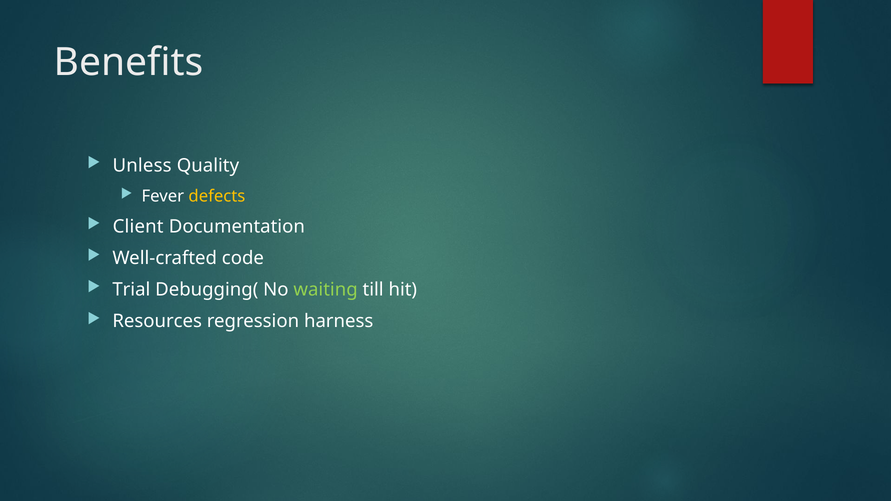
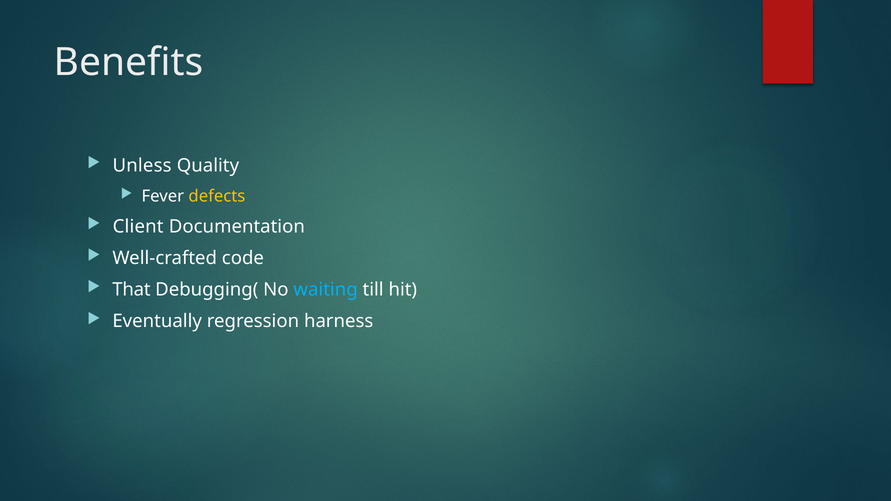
Trial: Trial -> That (131, 290)
waiting colour: light green -> light blue (326, 290)
Resources: Resources -> Eventually (157, 321)
